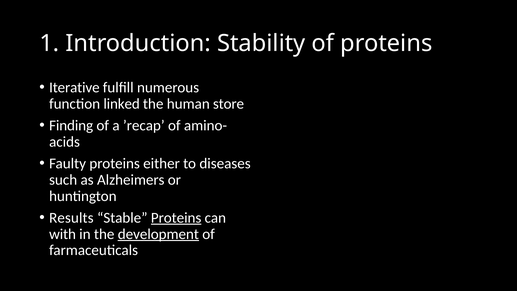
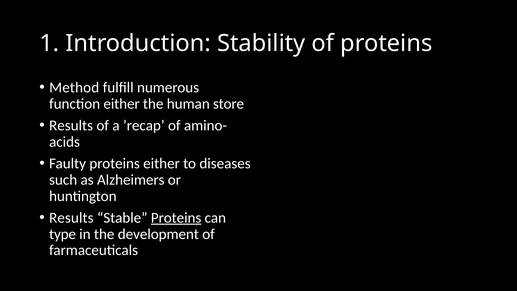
Iterative: Iterative -> Method (74, 87)
function linked: linked -> either (122, 104)
Finding: Finding -> Results (71, 125)
with: with -> type (63, 234)
development underline: present -> none (158, 234)
